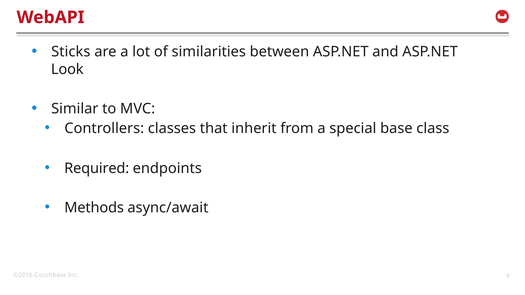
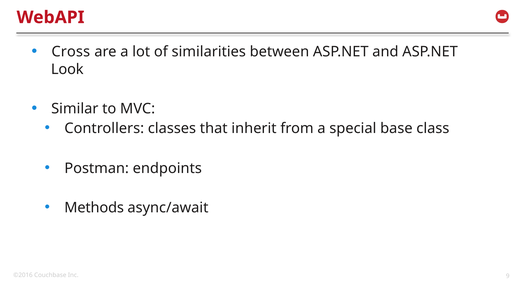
Sticks: Sticks -> Cross (71, 52)
Required: Required -> Postman (97, 168)
